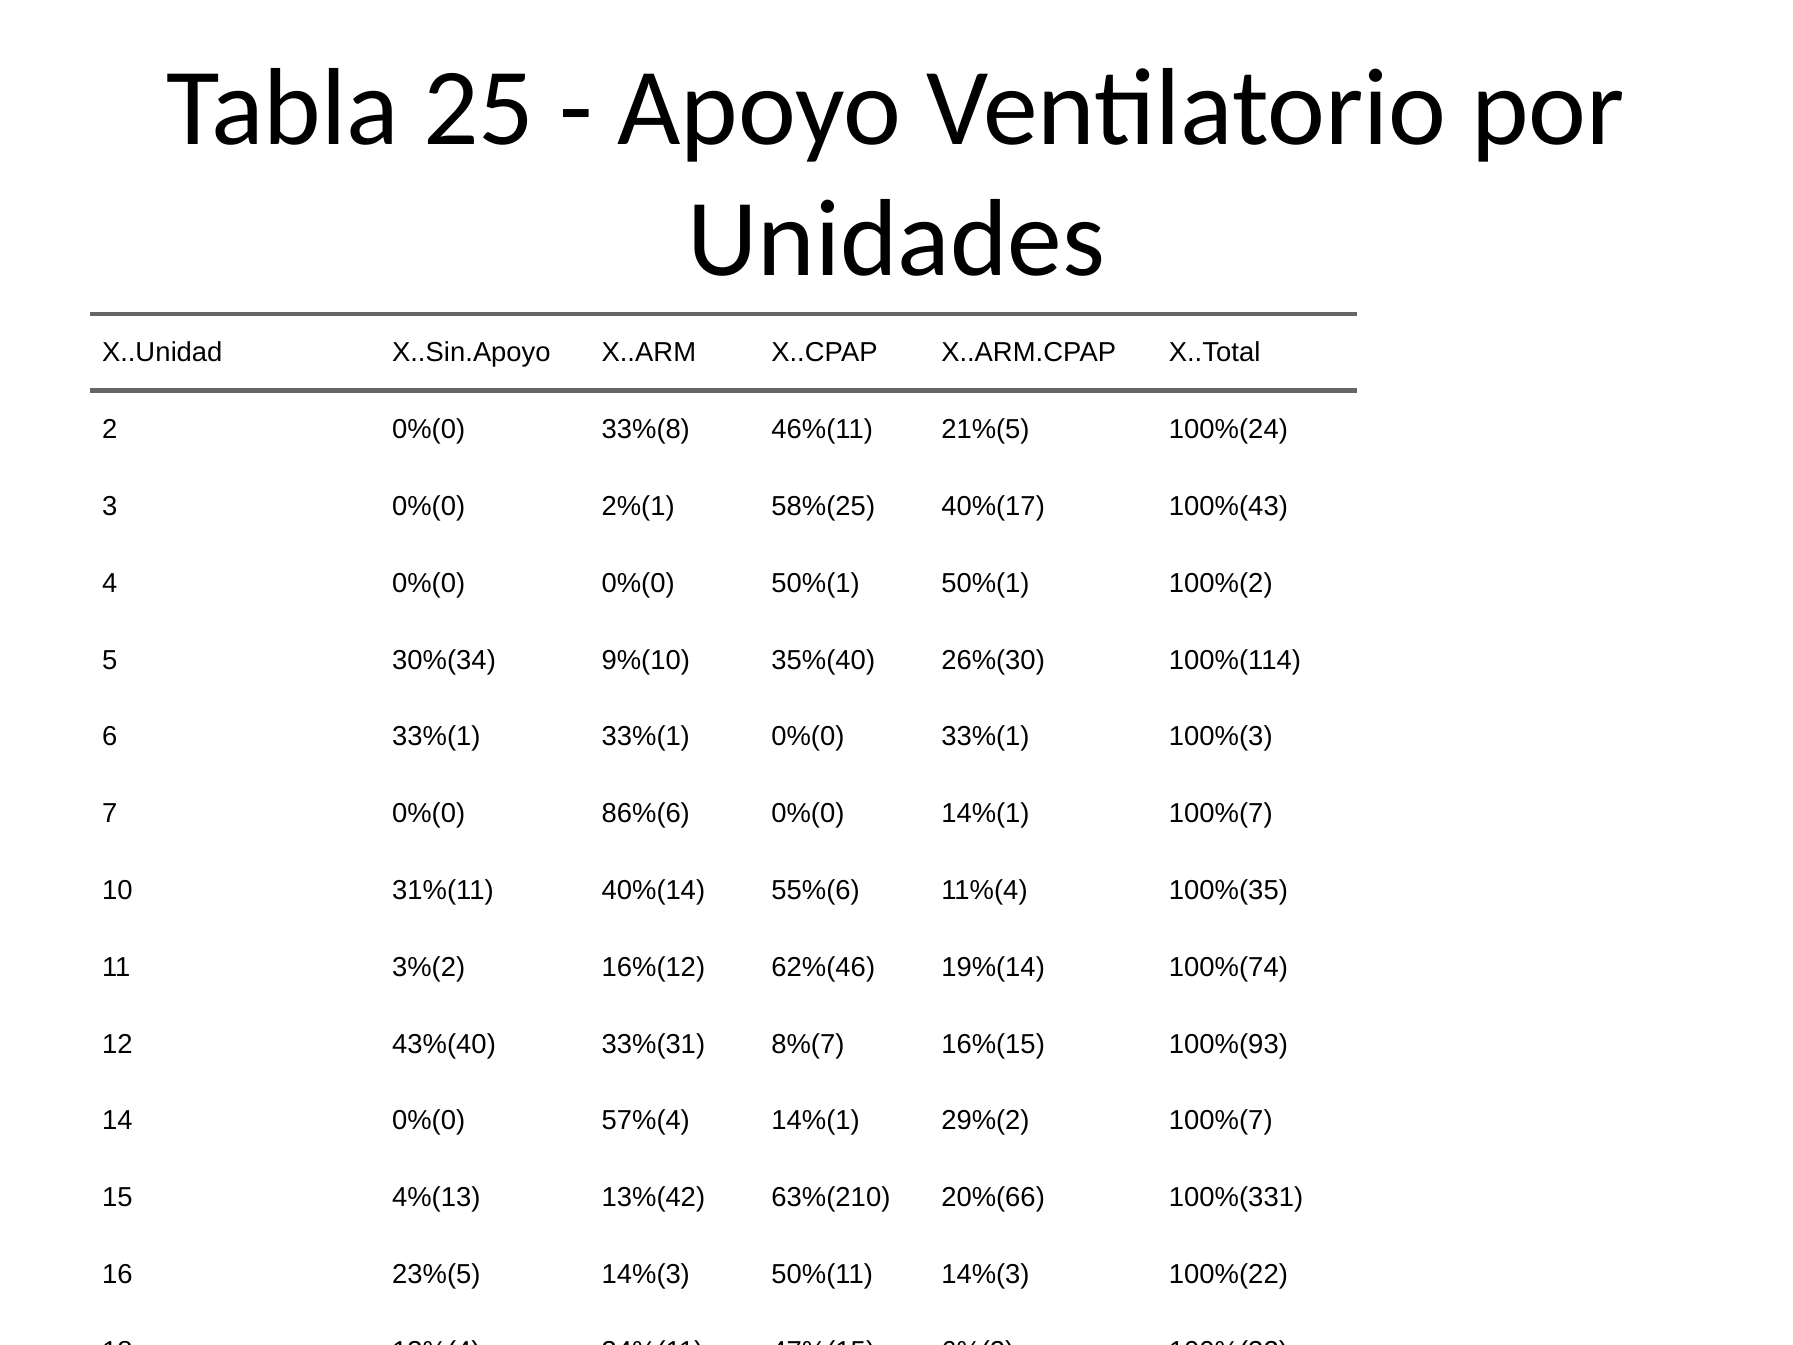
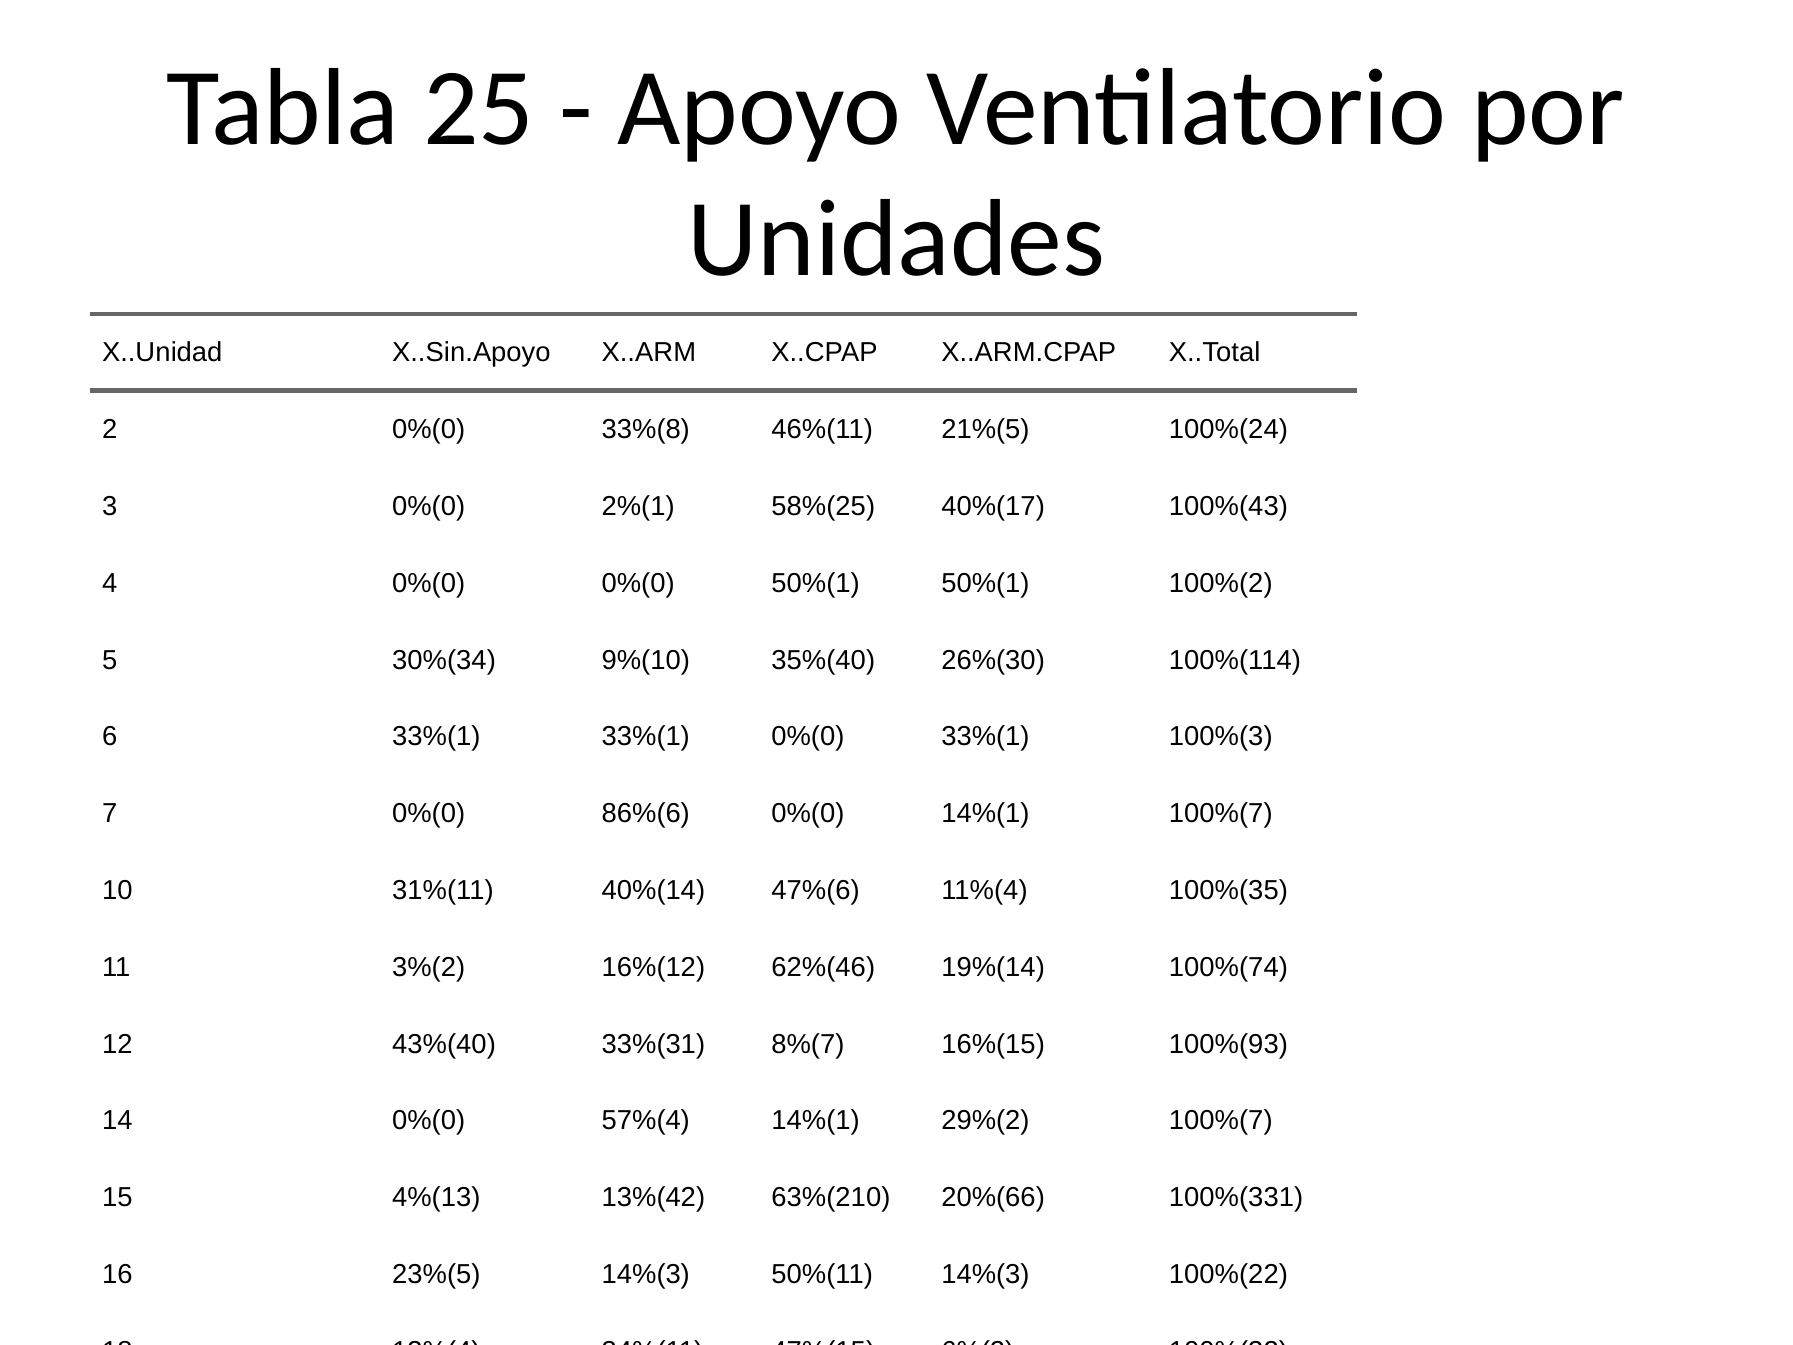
55%(6: 55%(6 -> 47%(6 (816, 890)
